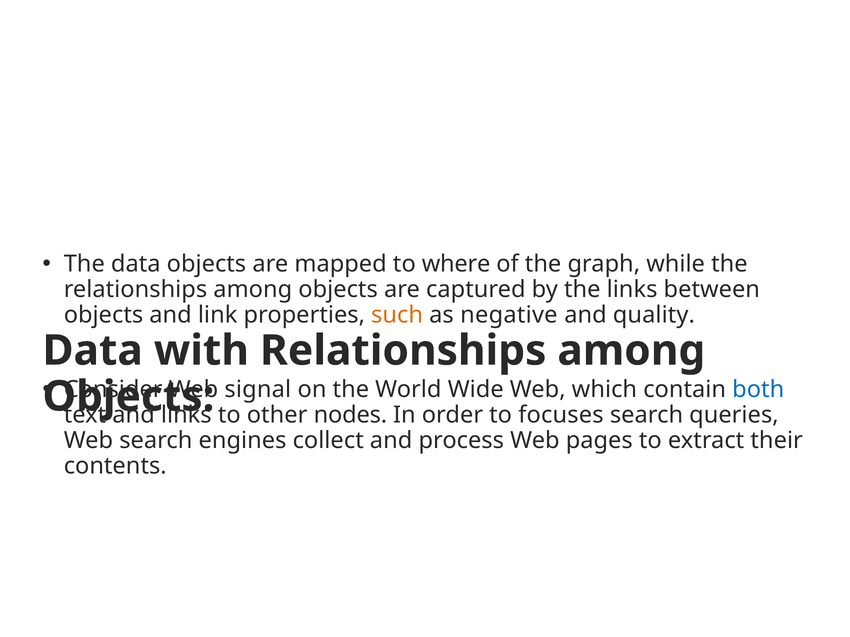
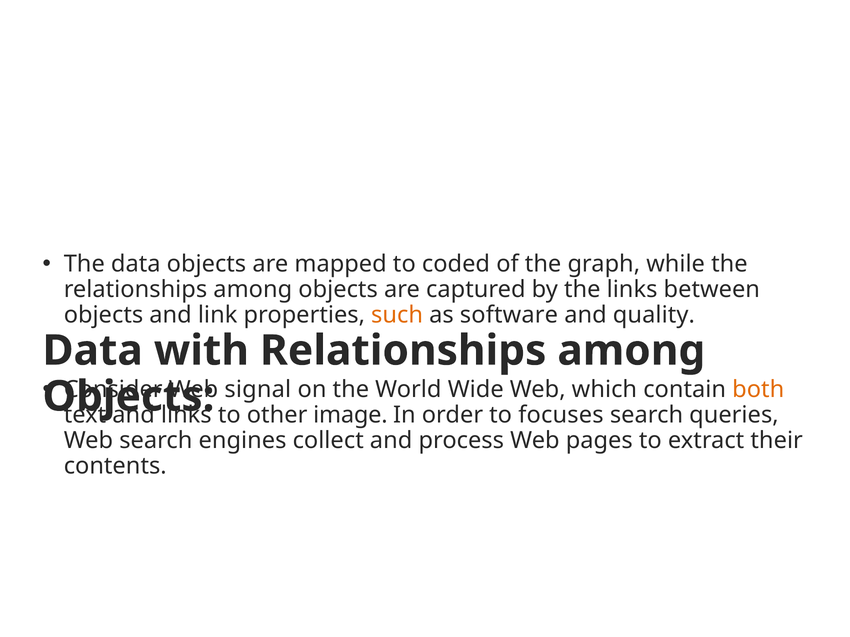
where: where -> coded (456, 264)
negative: negative -> software (509, 315)
both colour: blue -> orange (758, 390)
nodes: nodes -> image (350, 415)
